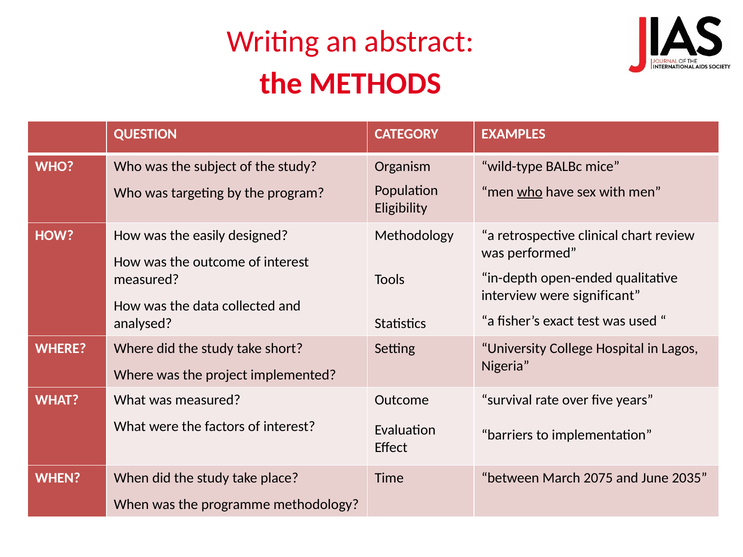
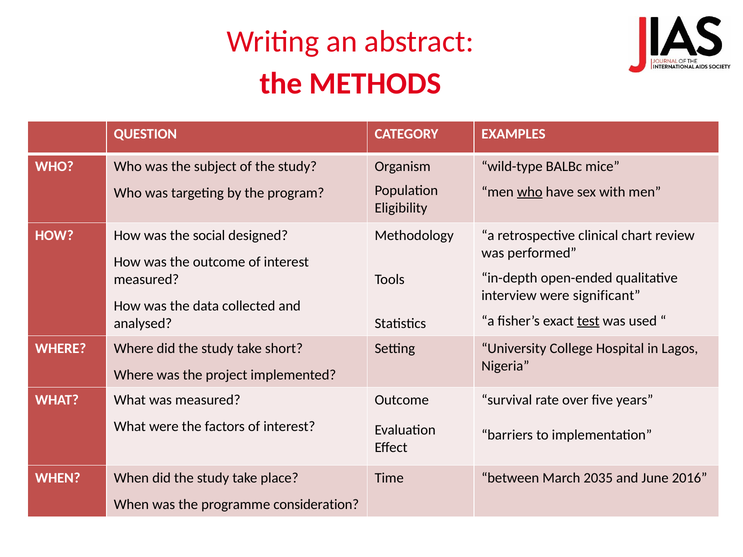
easily: easily -> social (209, 236)
test underline: none -> present (588, 321)
2075: 2075 -> 2035 (598, 478)
2035: 2035 -> 2016 (690, 478)
programme methodology: methodology -> consideration (316, 504)
